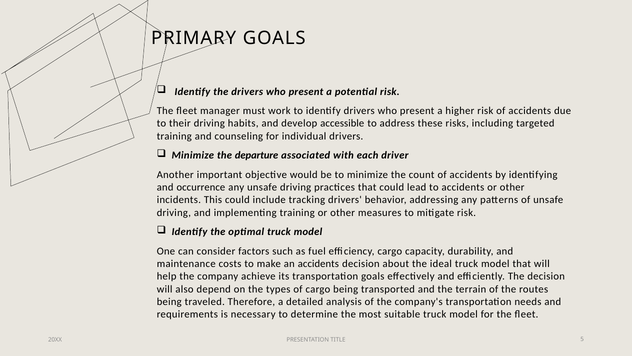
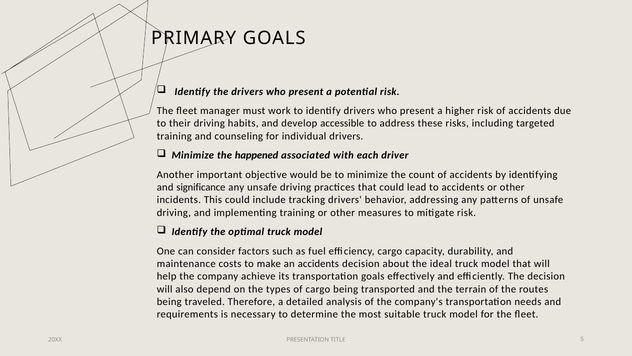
departure: departure -> happened (257, 155)
occurrence: occurrence -> significance (201, 187)
